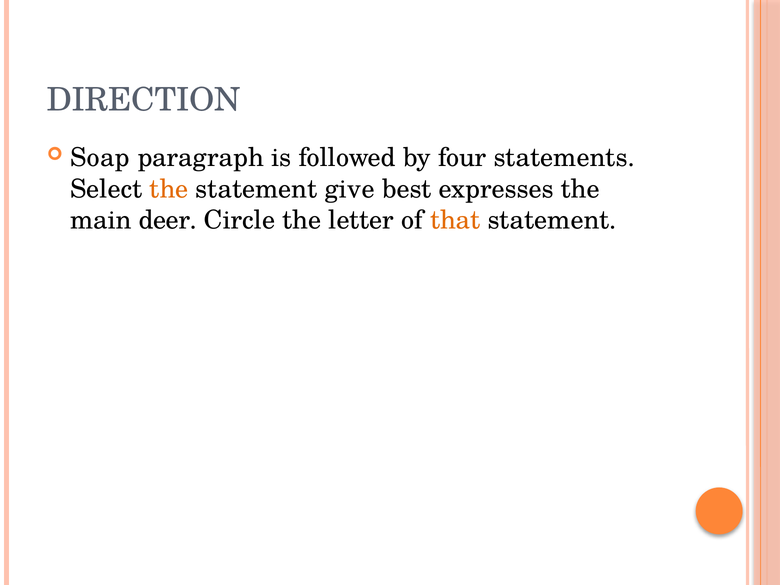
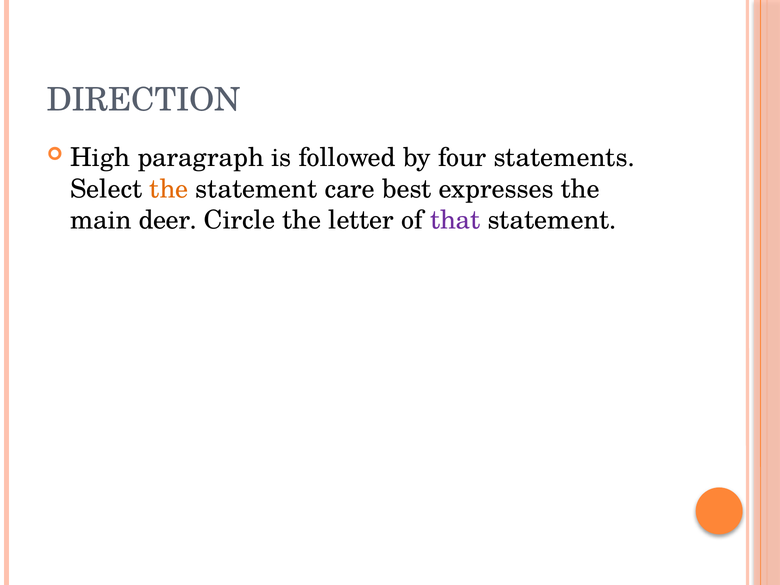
Soap: Soap -> High (100, 158)
give: give -> care (350, 189)
that colour: orange -> purple (455, 220)
